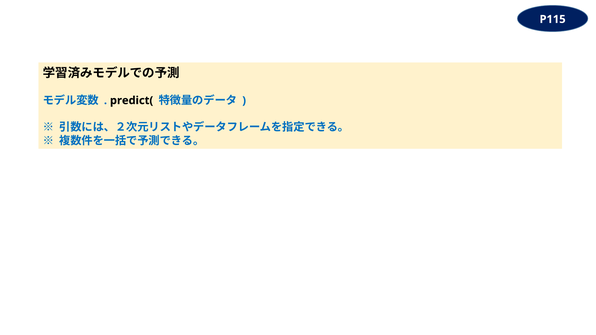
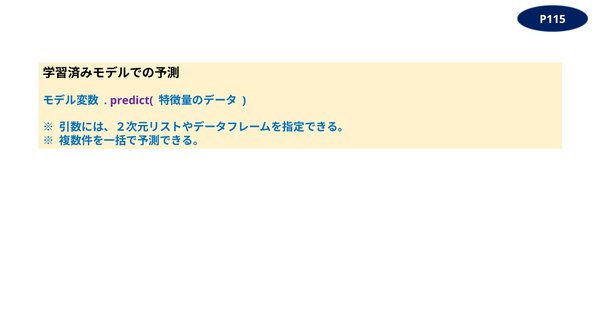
predict( colour: black -> purple (132, 101)
